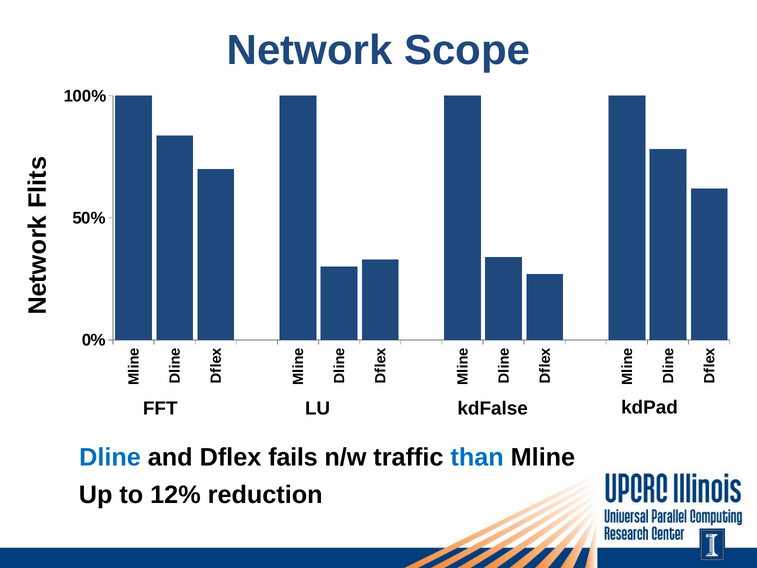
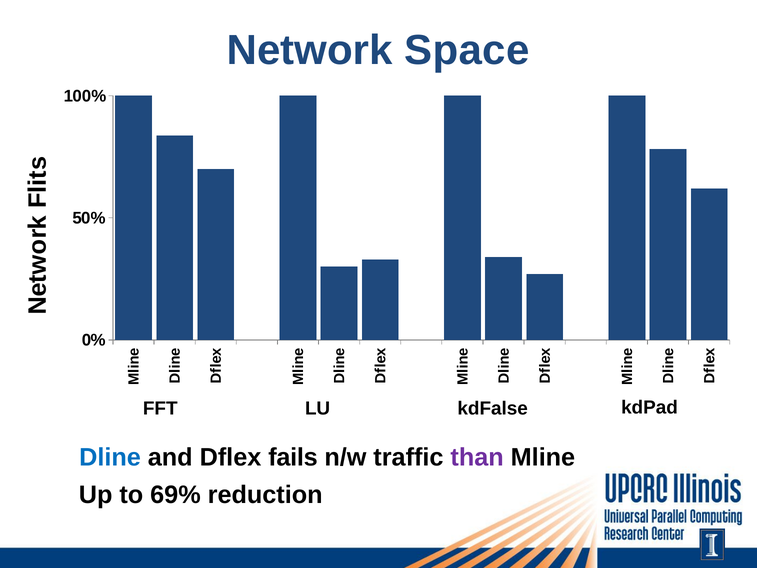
Scope: Scope -> Space (467, 50)
than colour: blue -> purple (477, 457)
12%: 12% -> 69% (175, 495)
